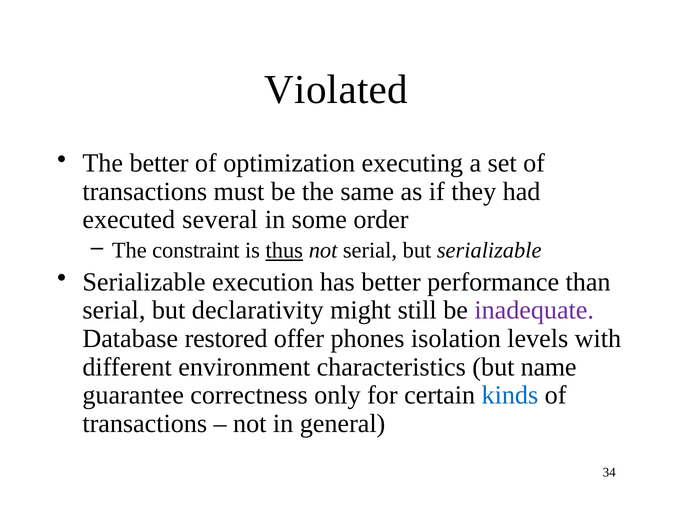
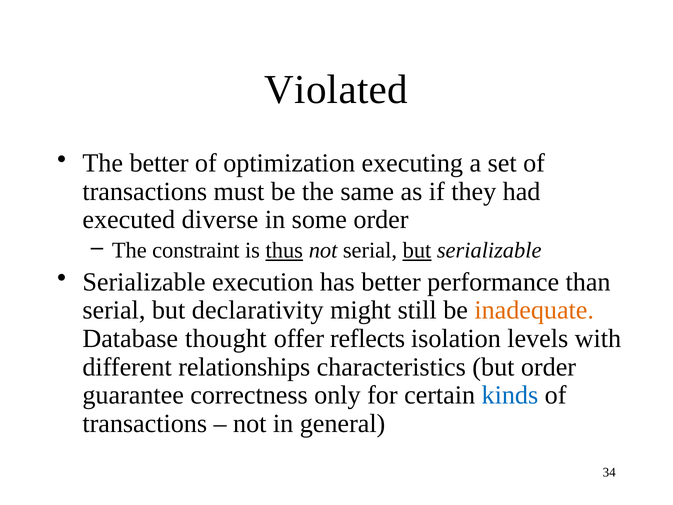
several: several -> diverse (220, 220)
but underline: none -> present (417, 250)
inadequate colour: purple -> orange (534, 310)
restored: restored -> thought (226, 338)
phones: phones -> reflects (368, 338)
environment: environment -> relationships (244, 367)
but name: name -> order (548, 367)
